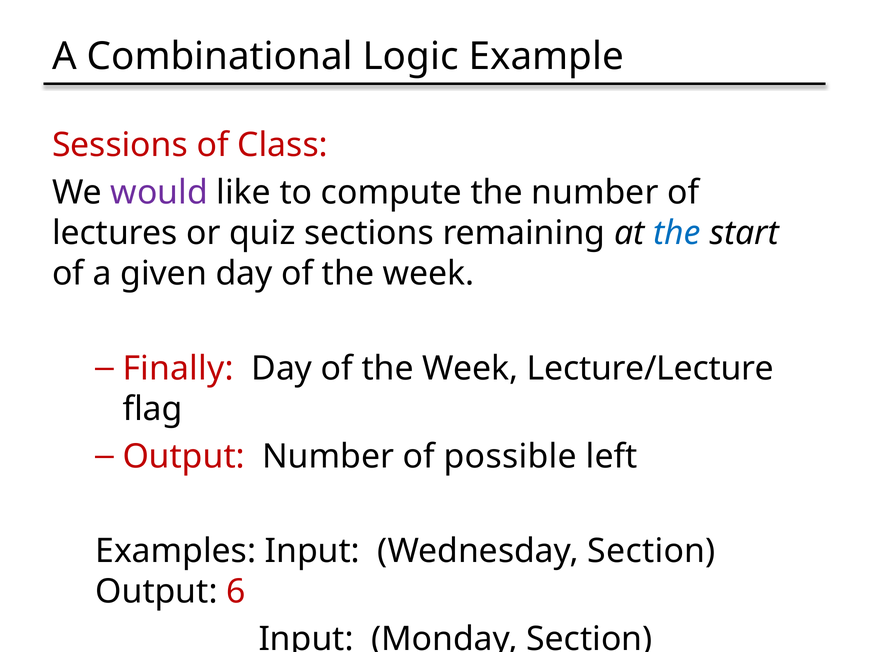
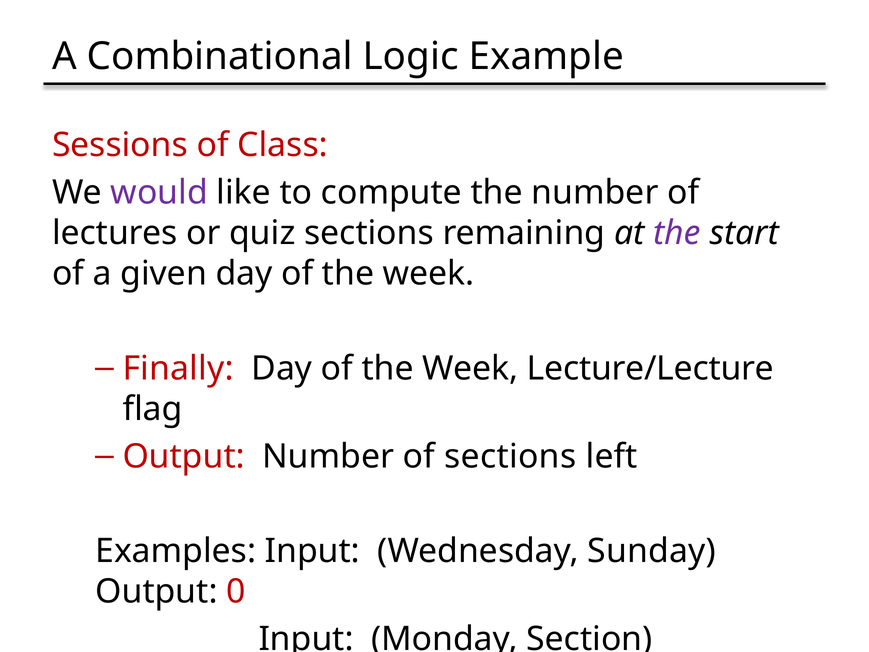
the colour: blue -> purple (677, 233)
of possible: possible -> sections (510, 456)
Wednesday Section: Section -> Sunday (652, 551)
6: 6 -> 0 (236, 592)
